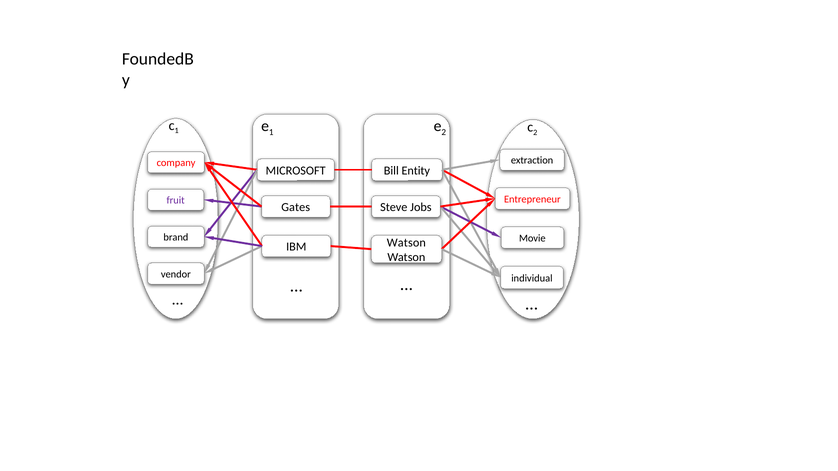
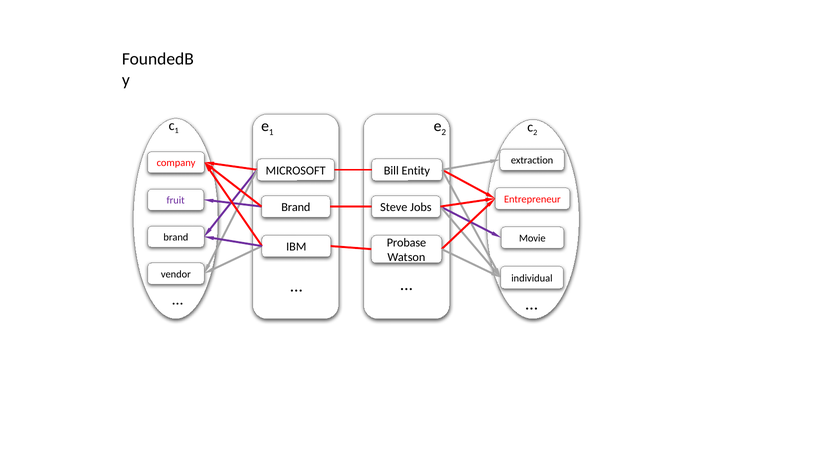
Gates: Gates -> Brand (296, 208)
Watson: Watson -> Probase (406, 243)
